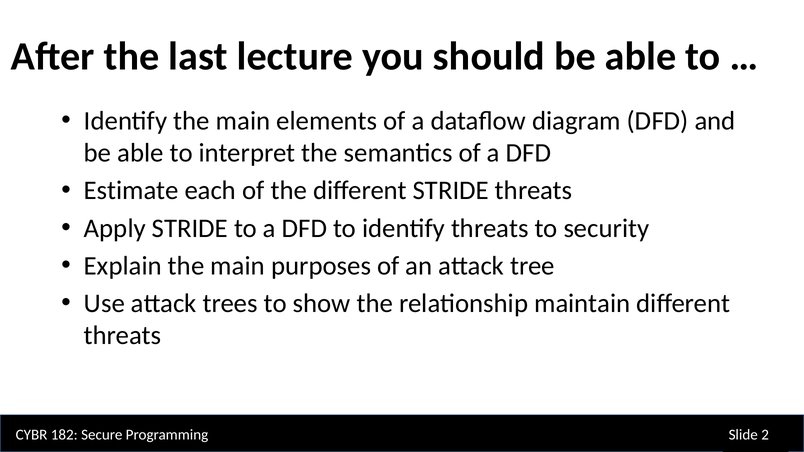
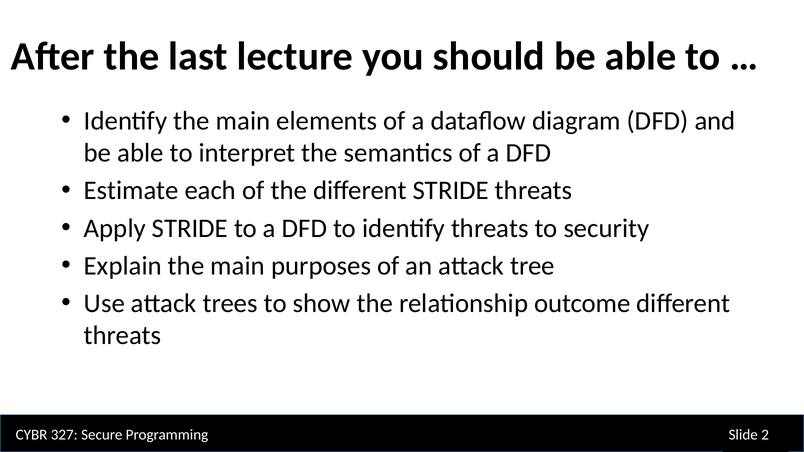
maintain: maintain -> outcome (582, 303)
182: 182 -> 327 (64, 435)
